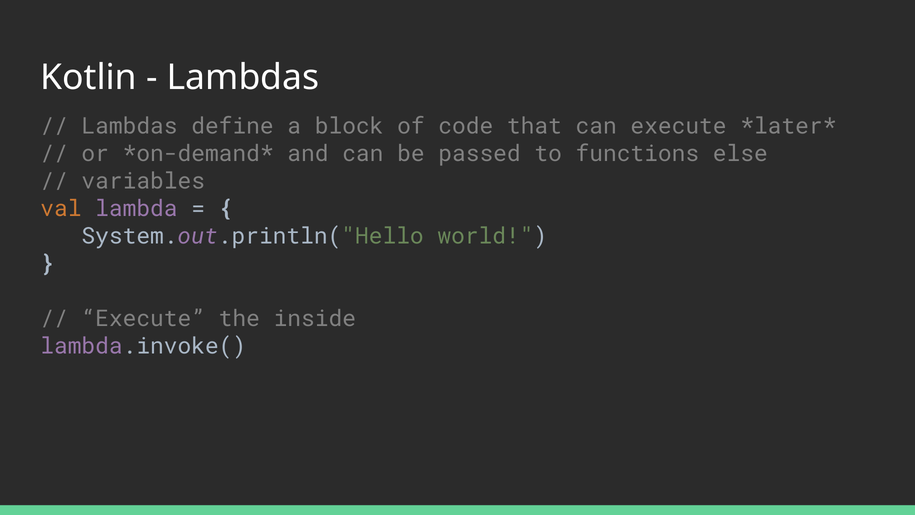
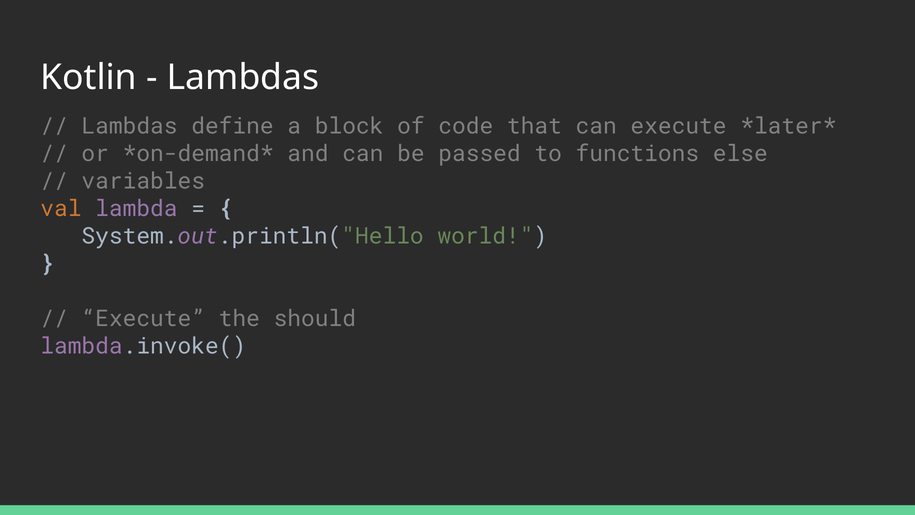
inside: inside -> should (315, 318)
